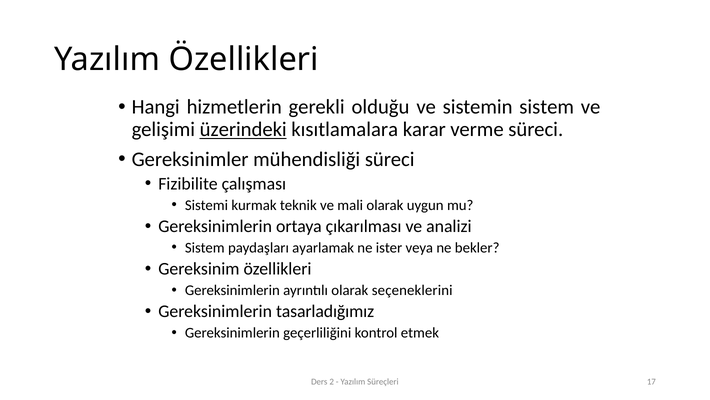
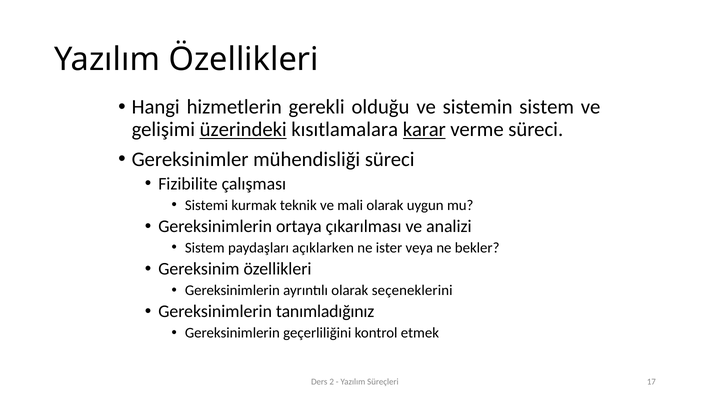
karar underline: none -> present (424, 129)
ayarlamak: ayarlamak -> açıklarken (323, 247)
tasarladığımız: tasarladığımız -> tanımladığınız (325, 311)
